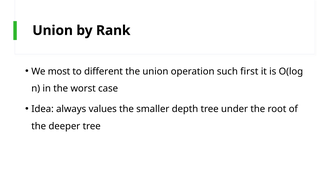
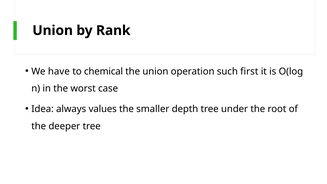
most: most -> have (59, 71)
different: different -> chemical (104, 71)
